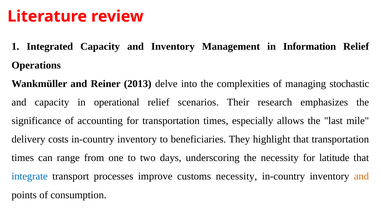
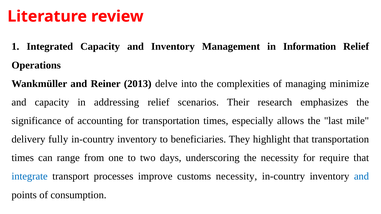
stochastic: stochastic -> minimize (349, 84)
operational: operational -> addressing (117, 102)
costs: costs -> fully (58, 139)
latitude: latitude -> require (334, 158)
and colour: orange -> blue (361, 177)
